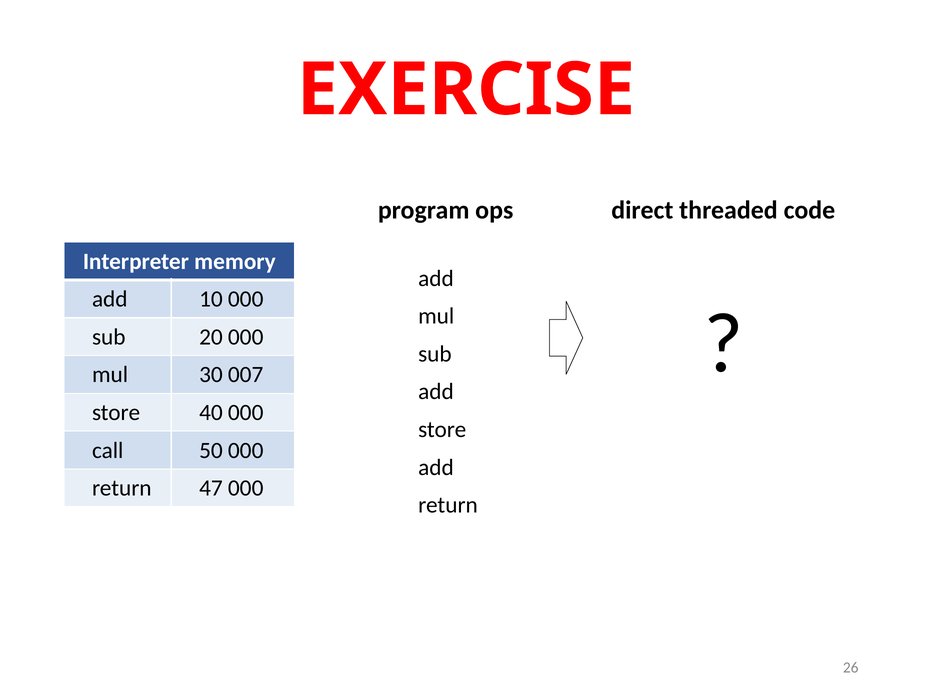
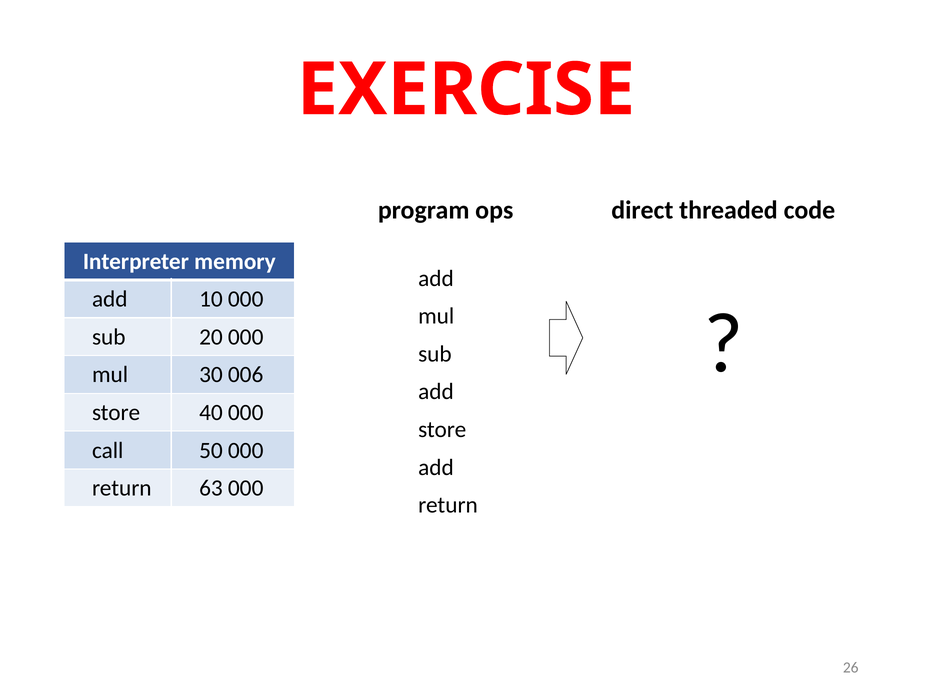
007: 007 -> 006 (246, 375)
47: 47 -> 63 (211, 488)
